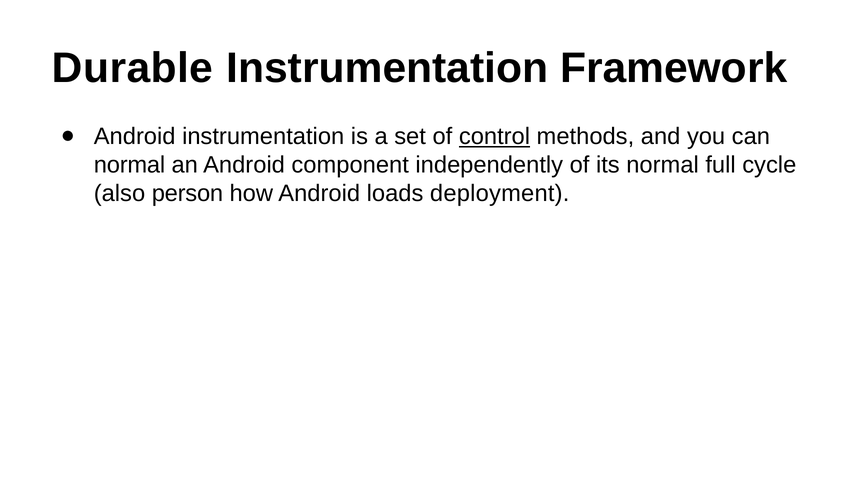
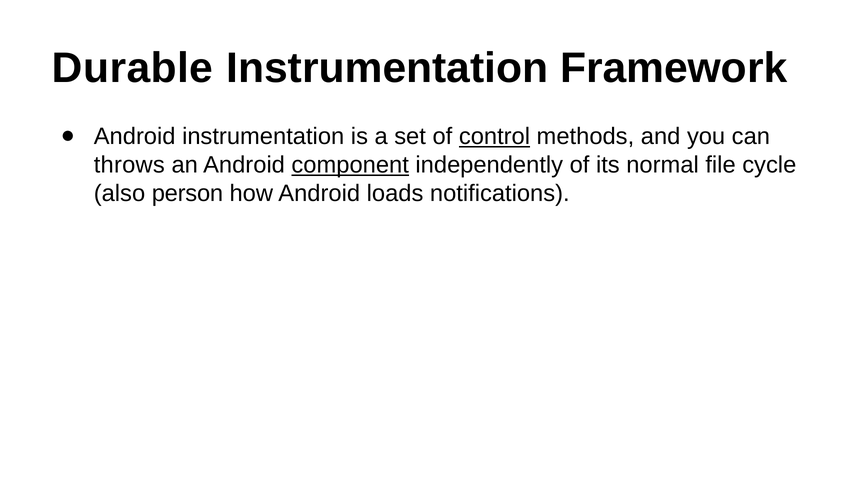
normal: normal -> throws (129, 165)
component underline: none -> present (350, 165)
full: full -> file (721, 165)
deployment: deployment -> notifications (500, 193)
